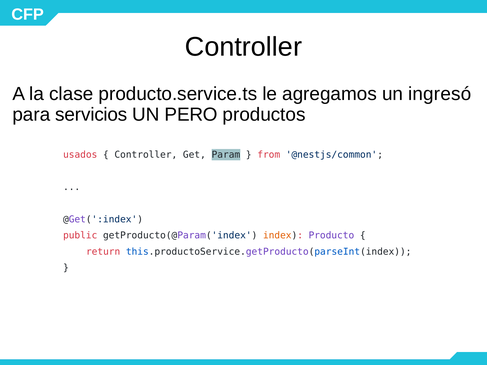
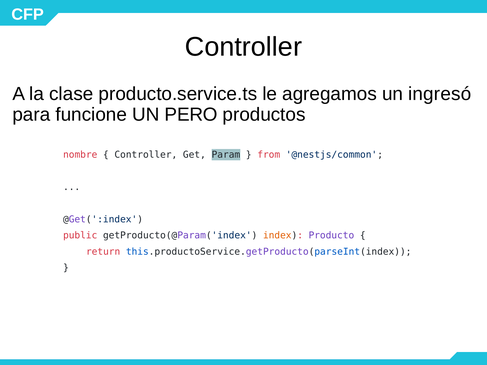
servicios: servicios -> funcione (91, 115)
usados: usados -> nombre (80, 155)
